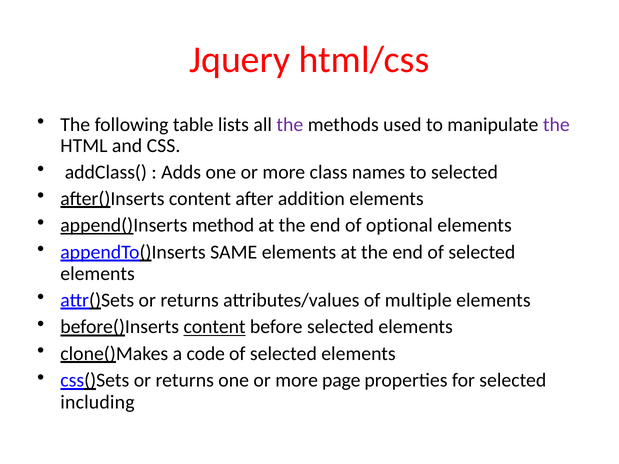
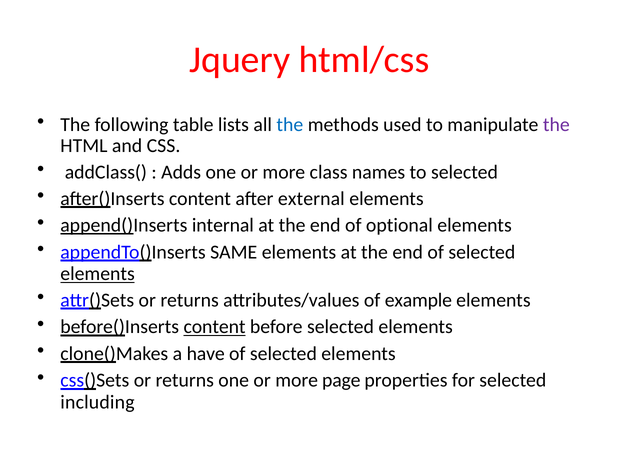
the colour: purple -> blue (290, 125)
addition: addition -> external (311, 199)
method: method -> internal (223, 225)
elements underline: none -> present (98, 274)
multiple: multiple -> example (418, 300)
code: code -> have (206, 354)
